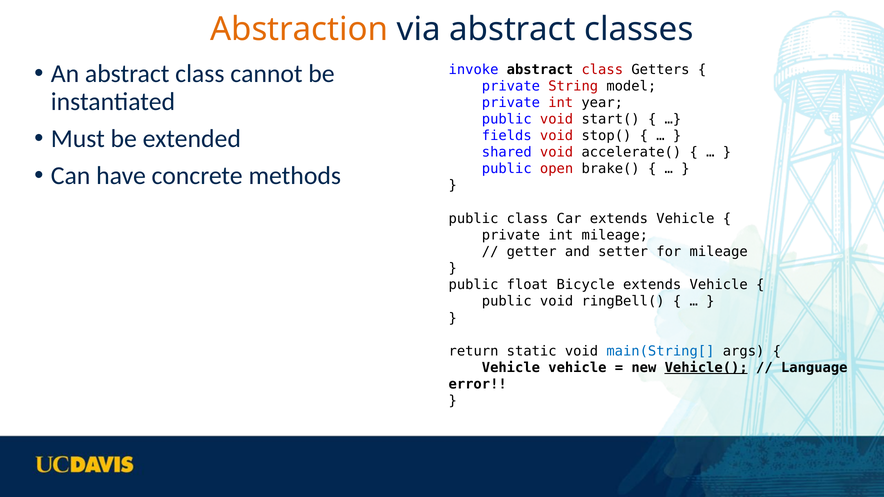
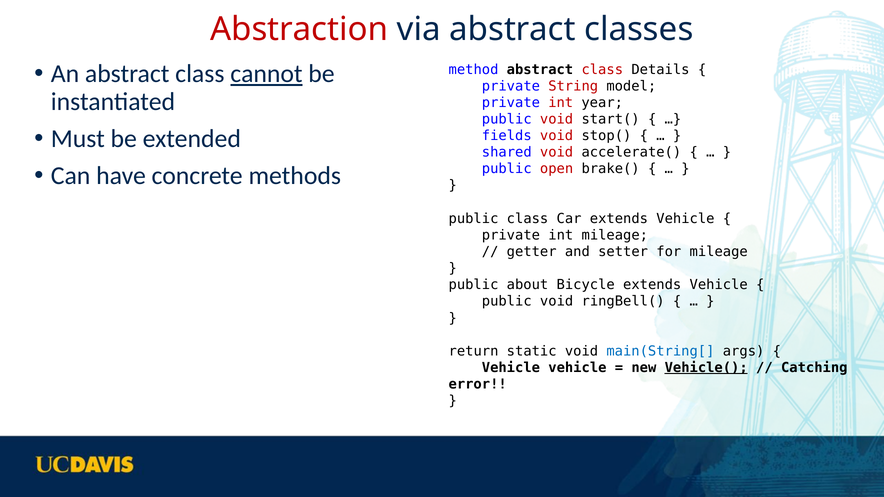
Abstraction colour: orange -> red (299, 30)
cannot underline: none -> present (266, 74)
invoke: invoke -> method (474, 69)
Getters: Getters -> Details (660, 69)
float: float -> about (527, 285)
Language: Language -> Catching (814, 368)
